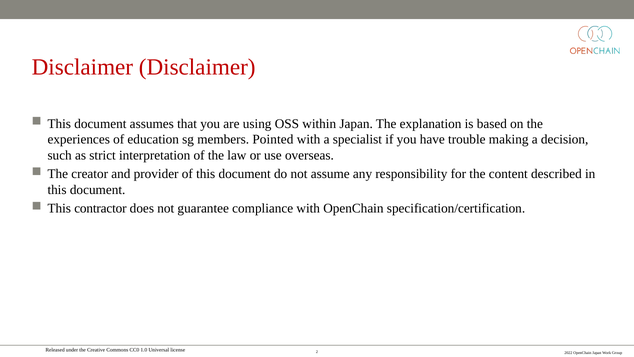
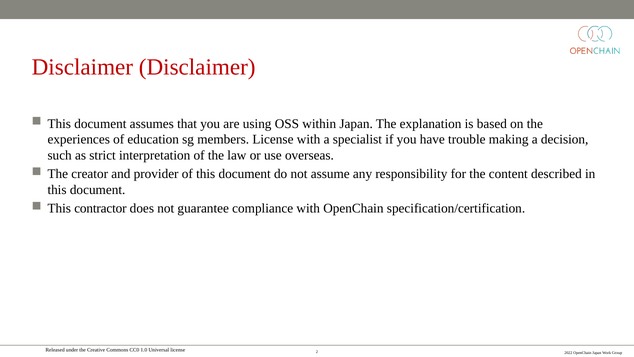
members Pointed: Pointed -> License (273, 139)
